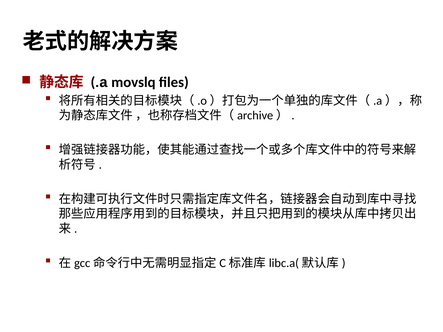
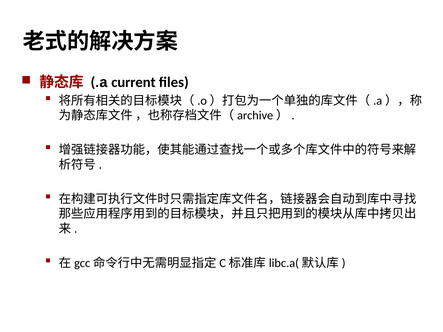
movslq: movslq -> current (133, 82)
